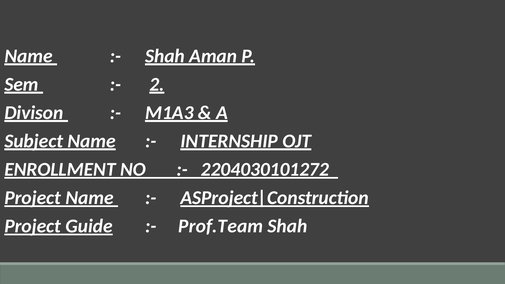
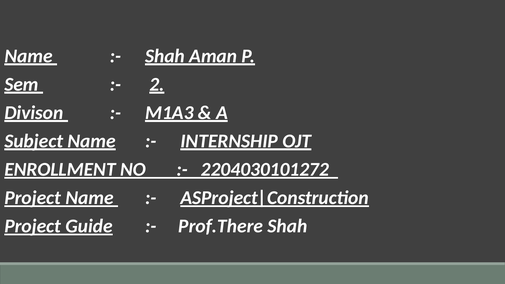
Prof.Team: Prof.Team -> Prof.There (221, 226)
